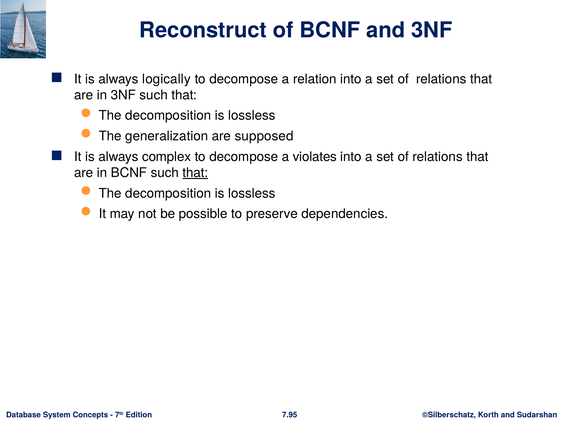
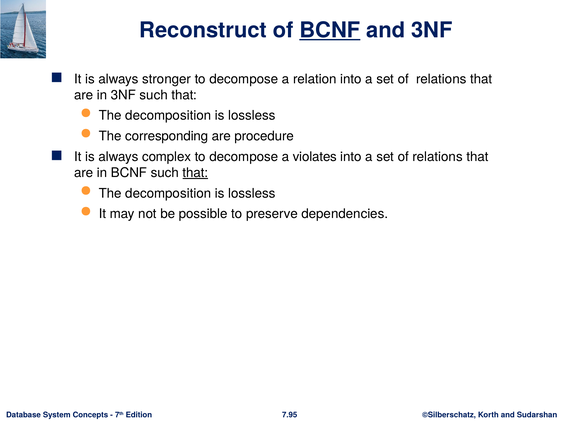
BCNF underline: none -> present (330, 30)
logically: logically -> stronger (167, 79)
generalization: generalization -> corresponding (167, 136)
supposed: supposed -> procedure (264, 136)
